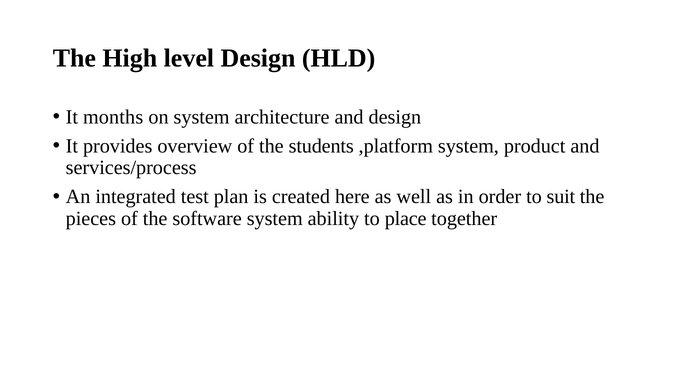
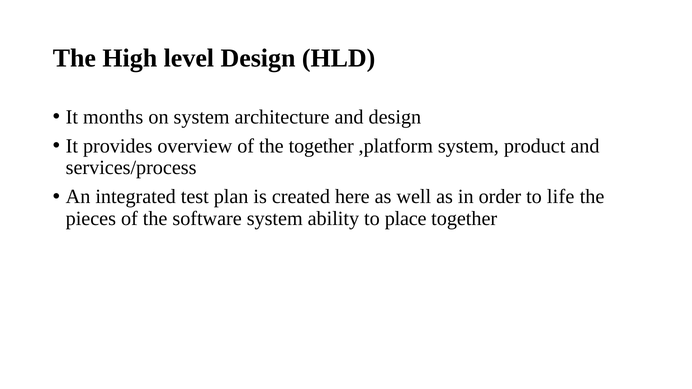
the students: students -> together (321, 146)
suit: suit -> life (561, 197)
